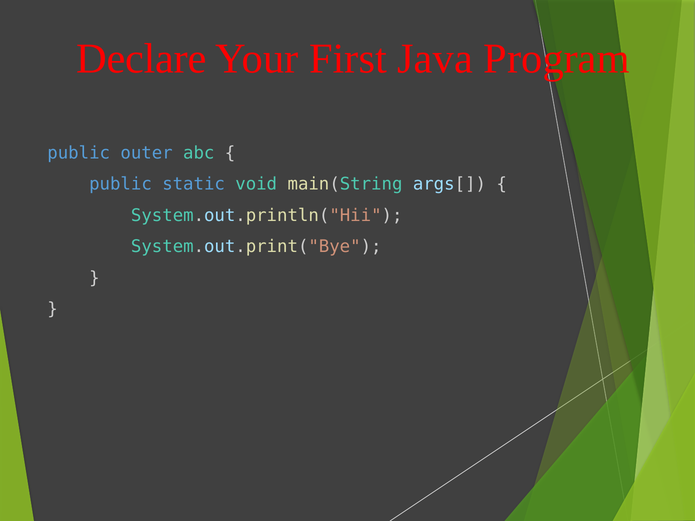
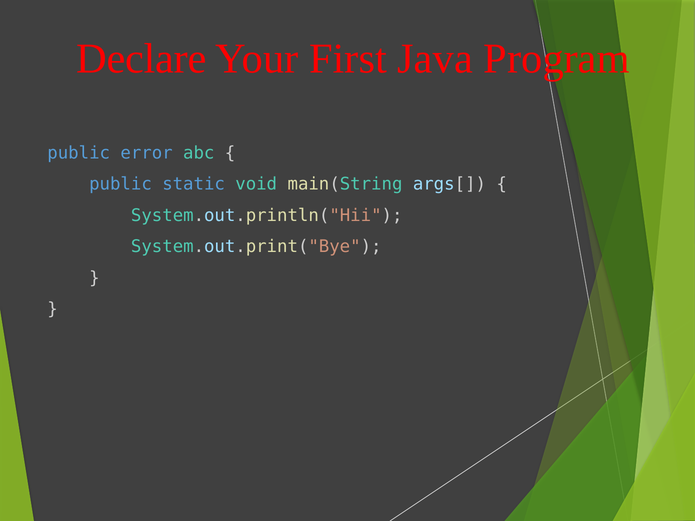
outer: outer -> error (147, 153)
